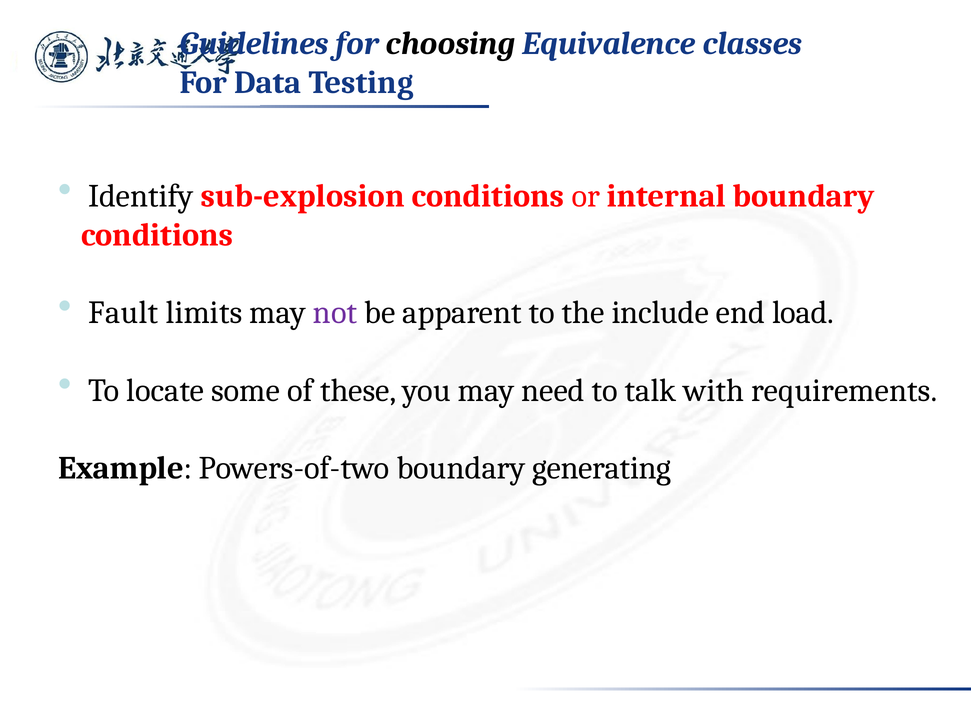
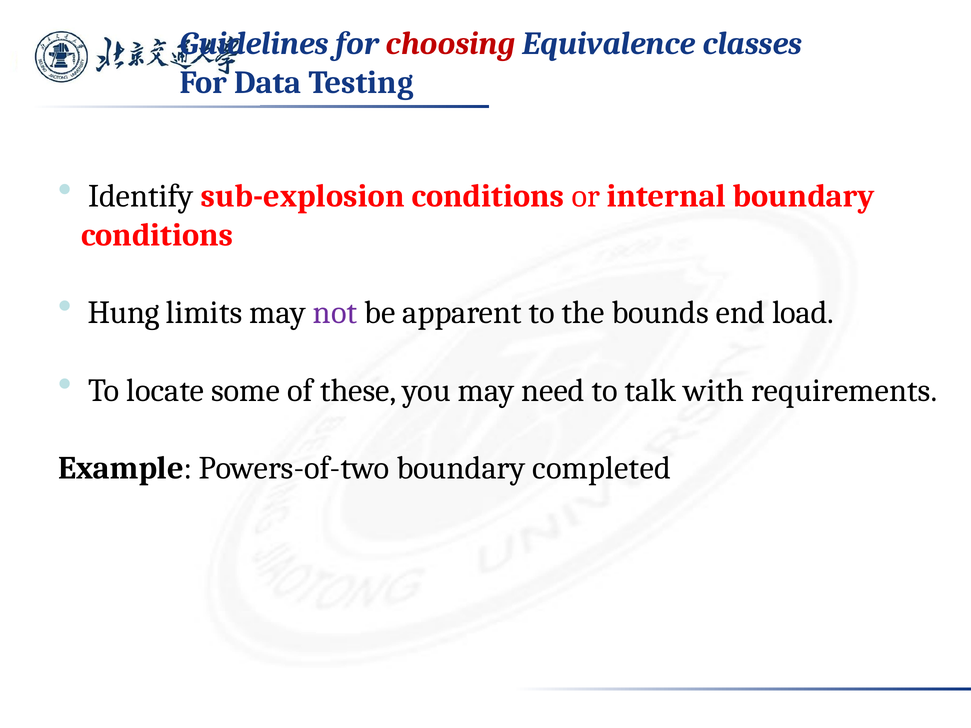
choosing colour: black -> red (451, 44)
Fault: Fault -> Hung (124, 313)
include: include -> bounds (660, 313)
generating: generating -> completed (602, 468)
